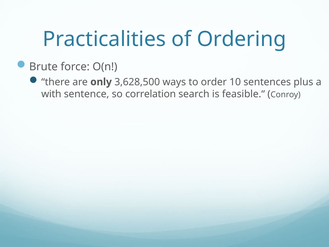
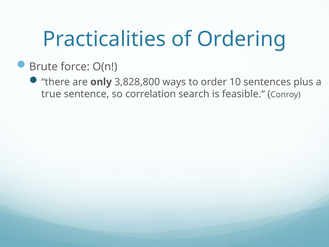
3,628,500: 3,628,500 -> 3,828,800 (137, 82)
with: with -> true (51, 94)
